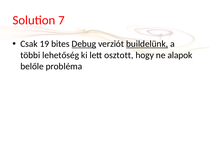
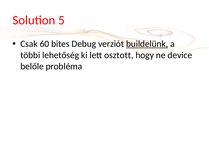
7: 7 -> 5 (61, 20)
19: 19 -> 60 (44, 44)
Debug underline: present -> none (84, 44)
alapok: alapok -> device (180, 55)
